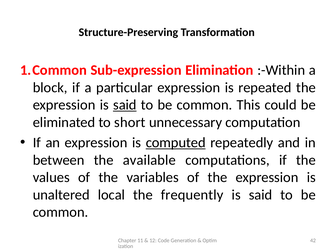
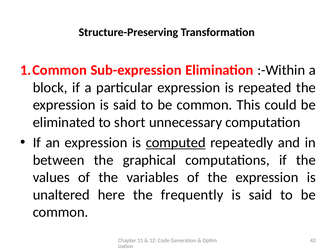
said underline: present -> none (125, 105)
available: available -> graphical (149, 160)
local: local -> here (111, 195)
